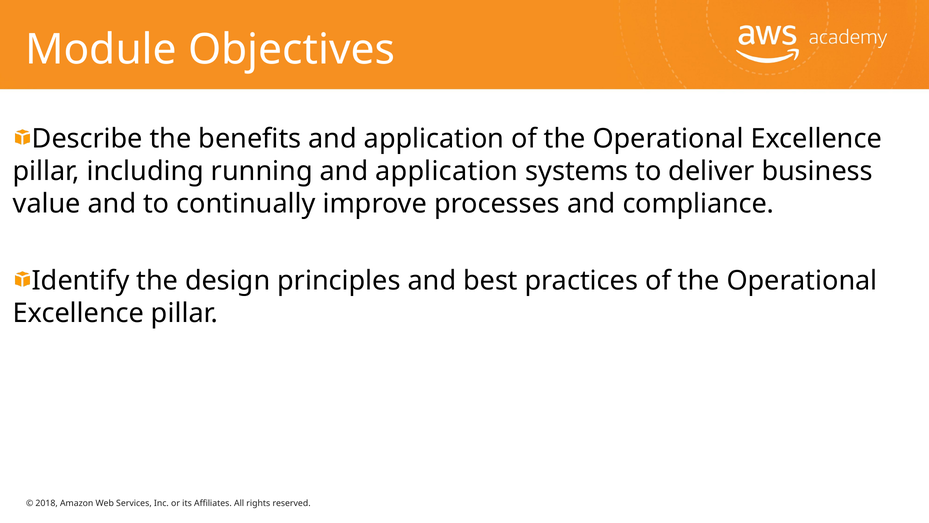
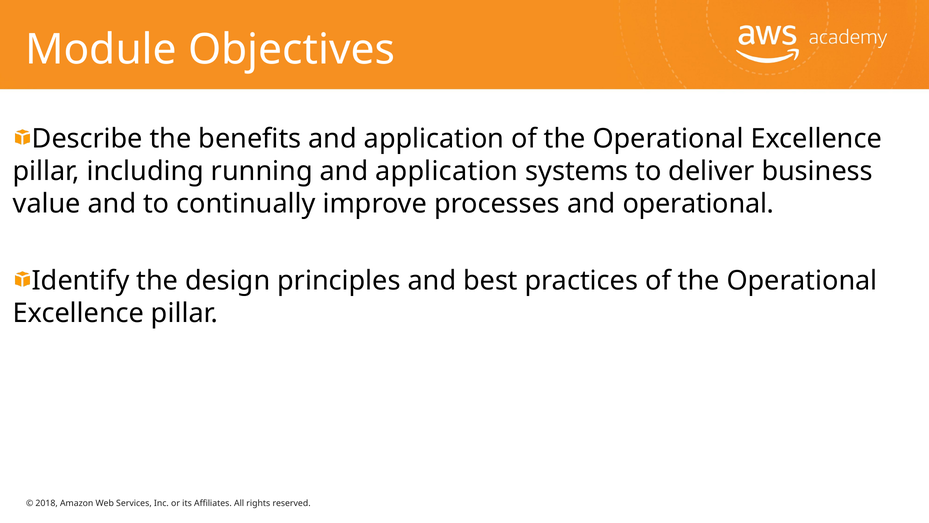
and compliance: compliance -> operational (698, 204)
